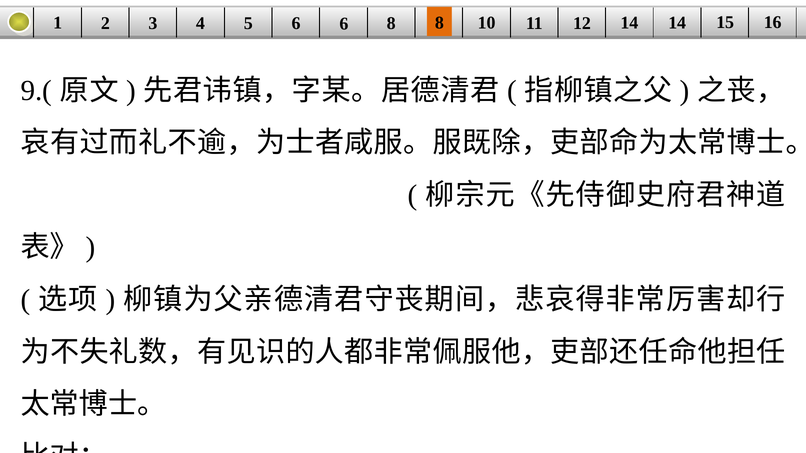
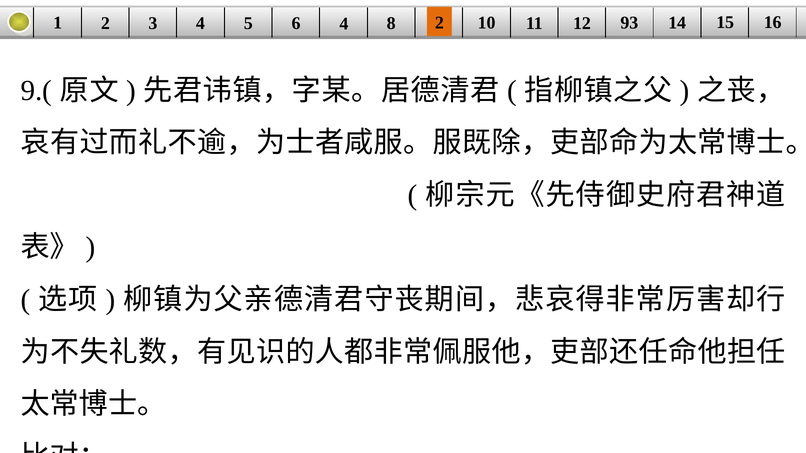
6 6: 6 -> 4 (344, 24)
8 8: 8 -> 2 (439, 23)
12 14: 14 -> 93 (629, 23)
